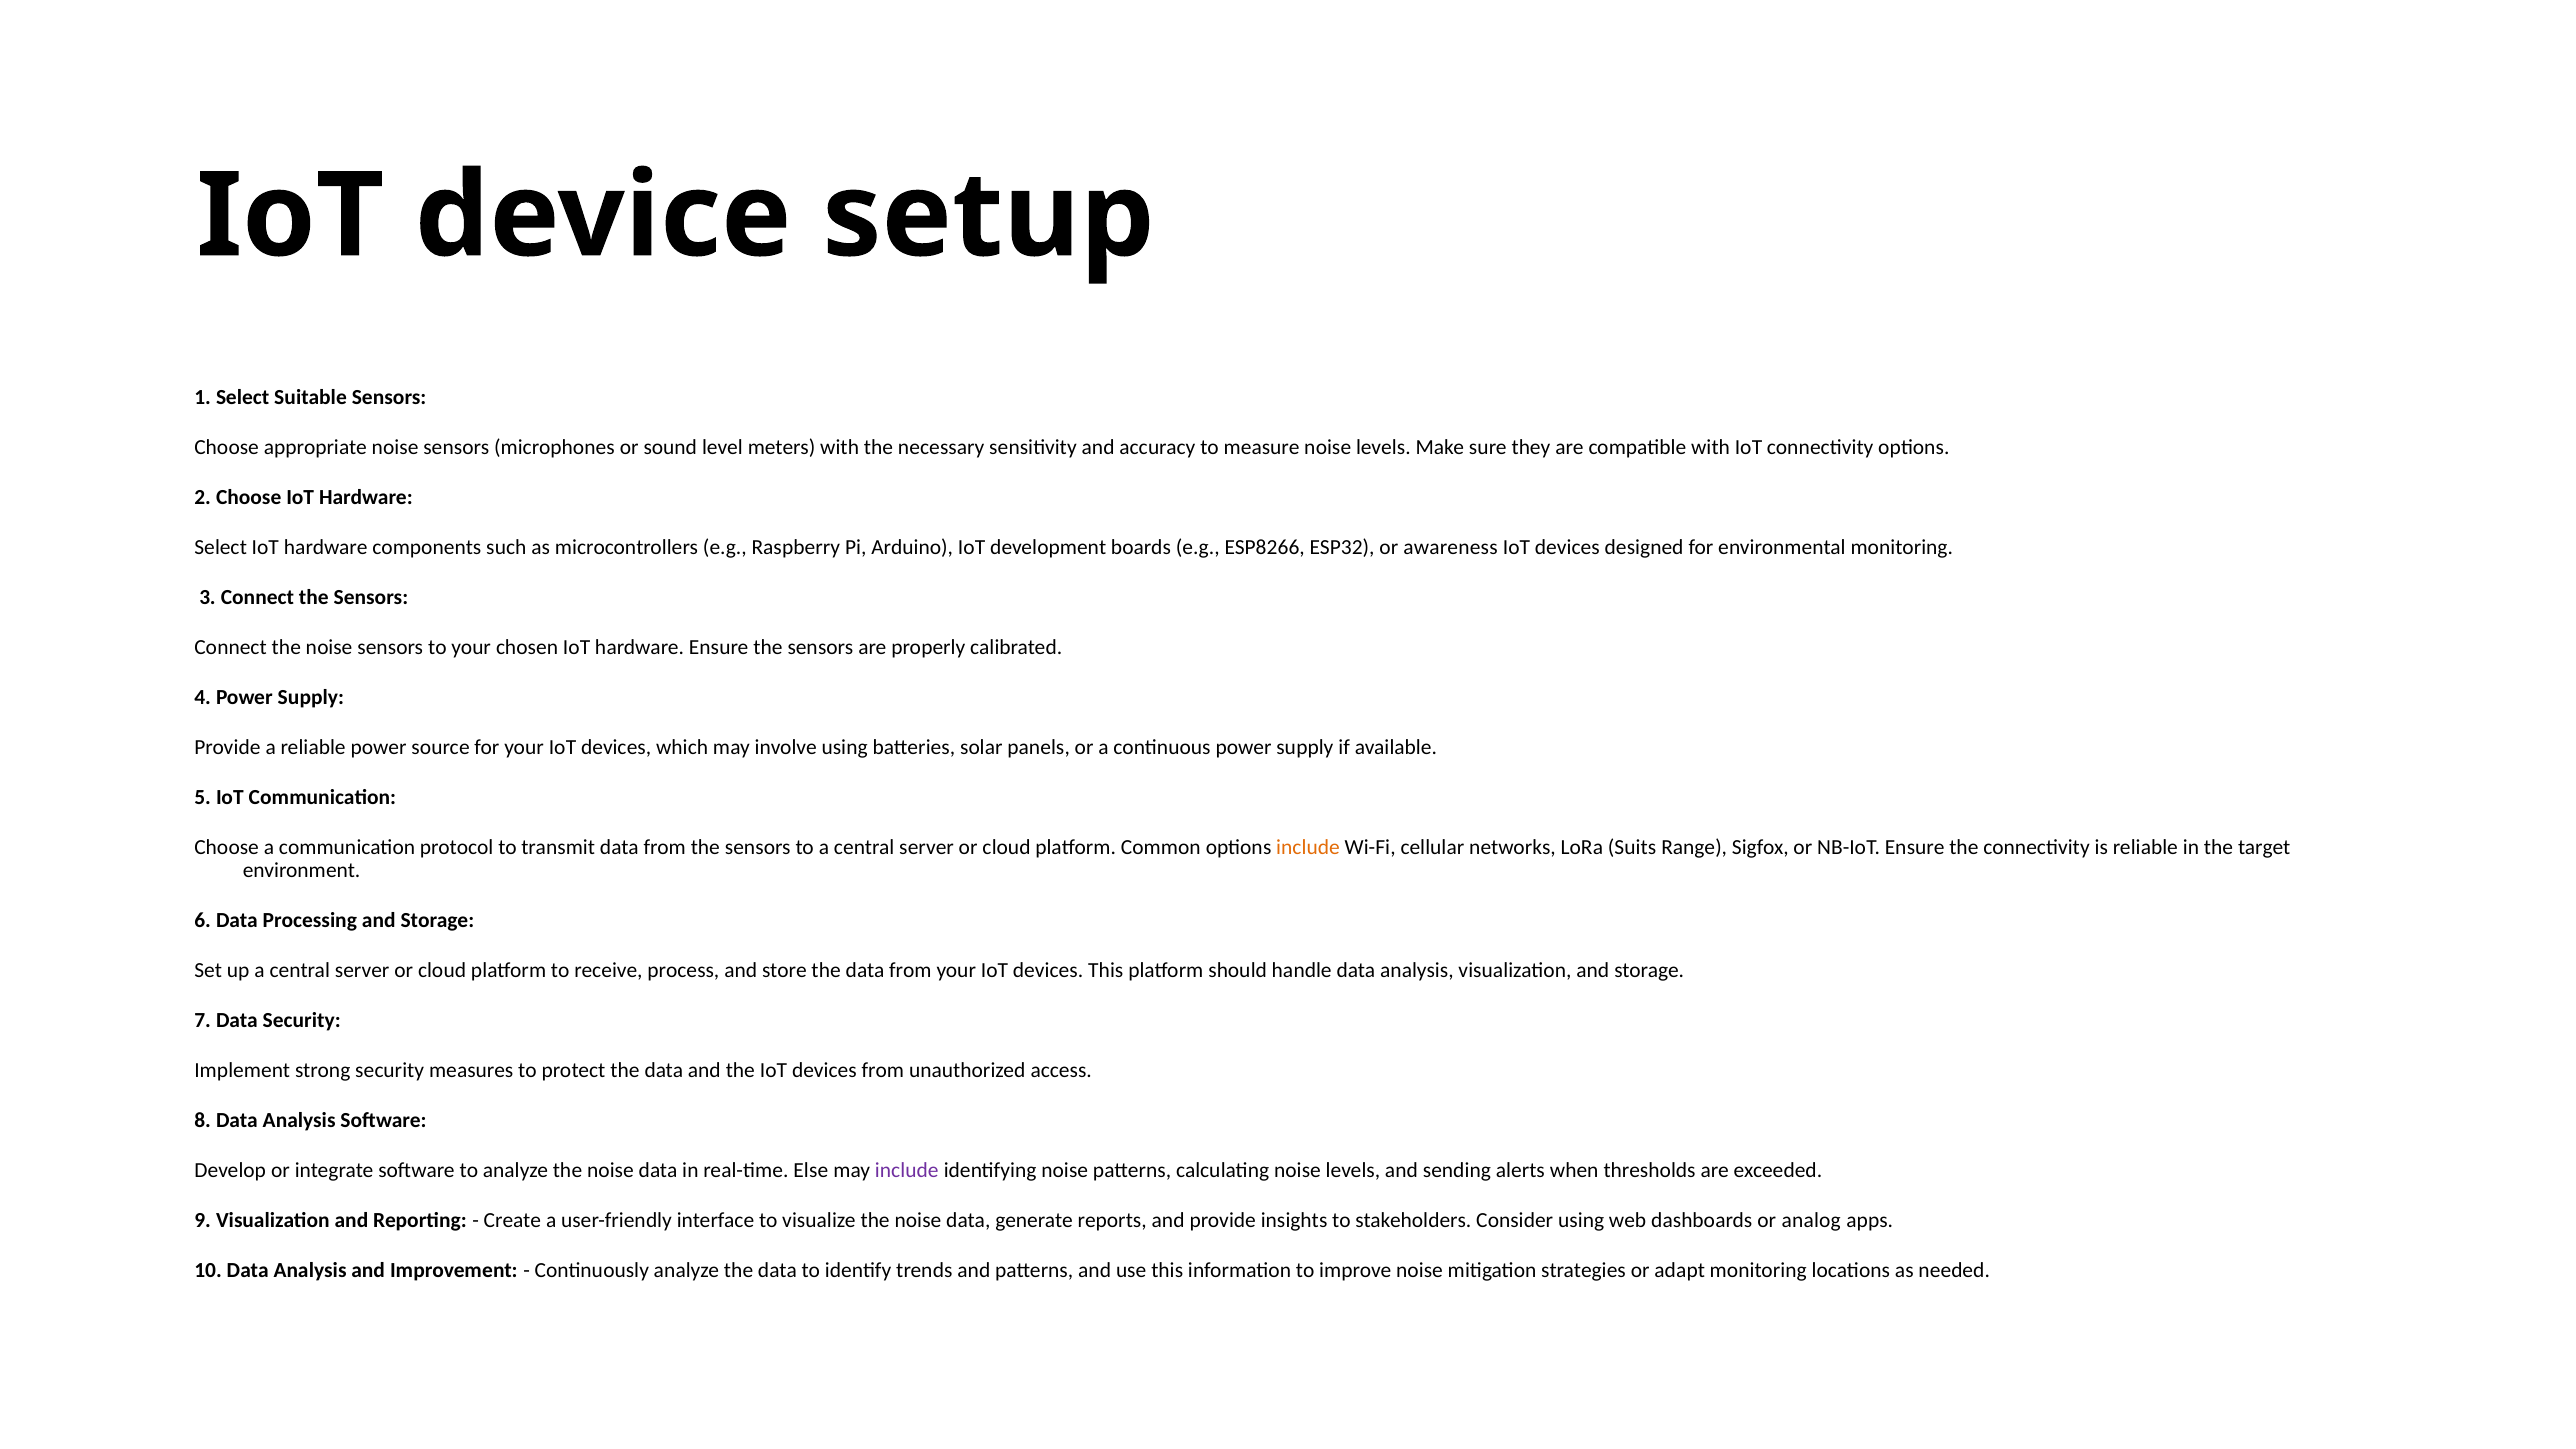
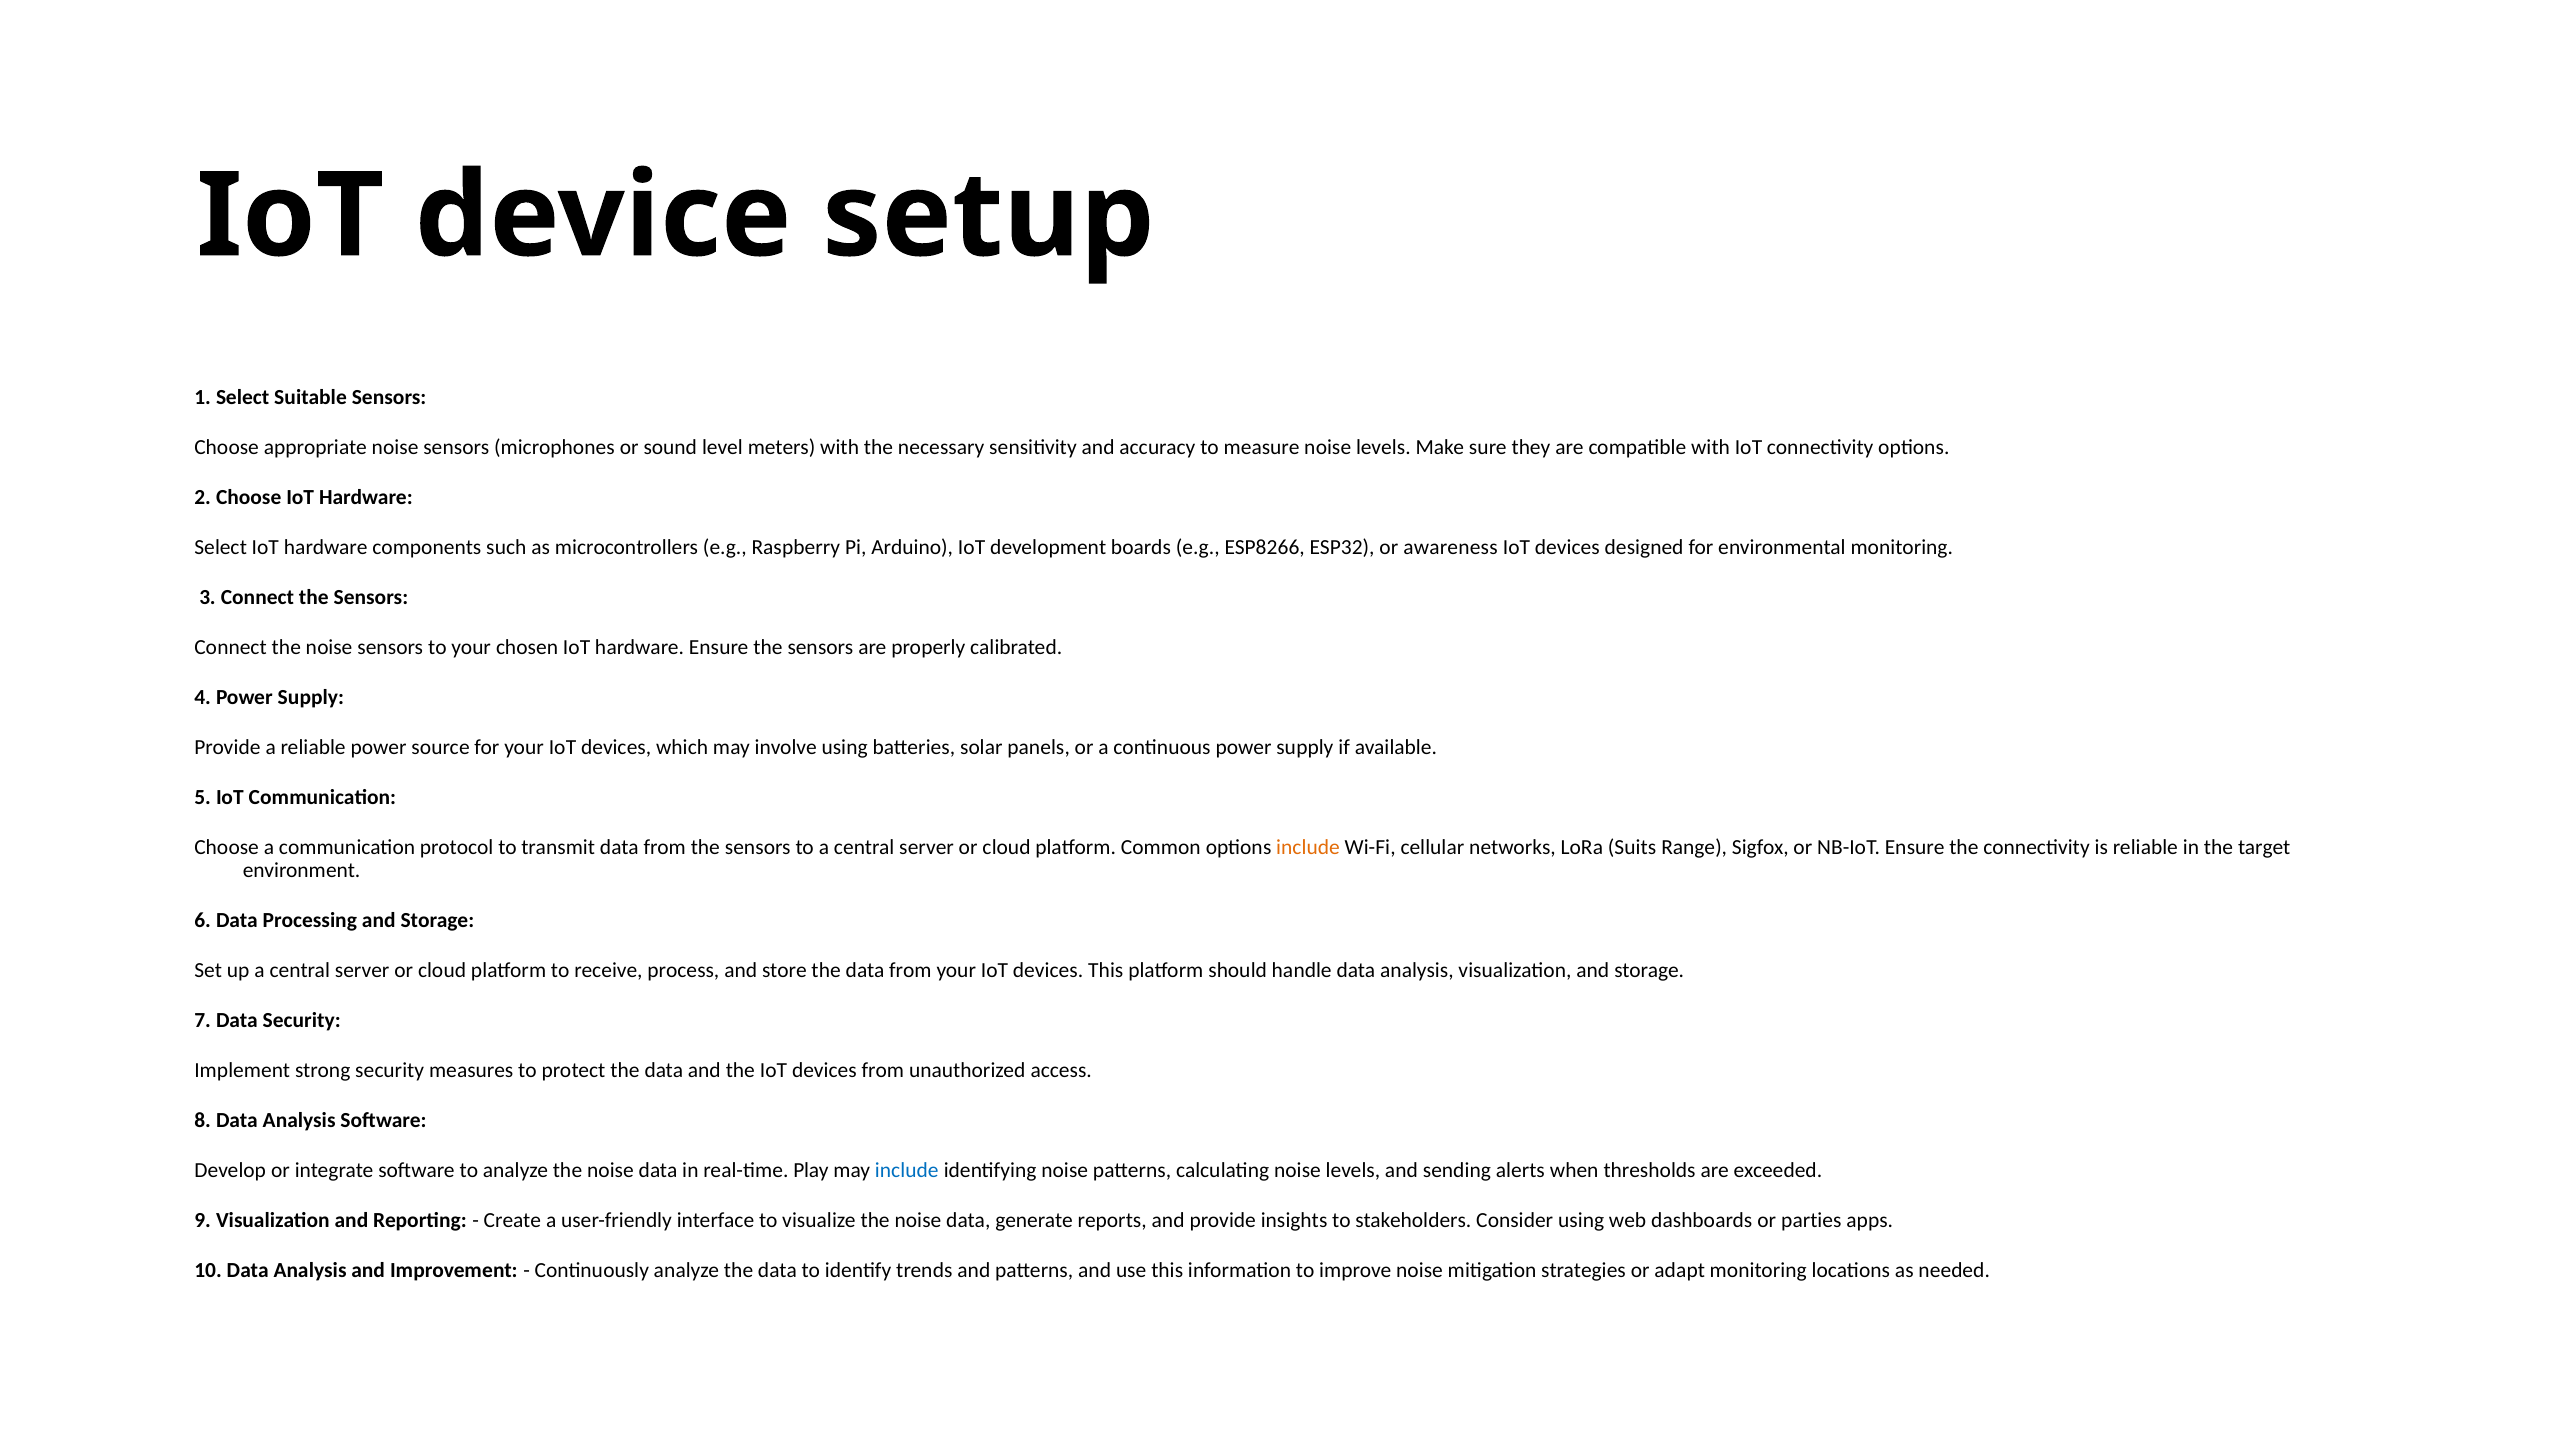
Else: Else -> Play (811, 1170)
include colour: purple -> blue (907, 1170)
analog: analog -> parties (1811, 1220)
